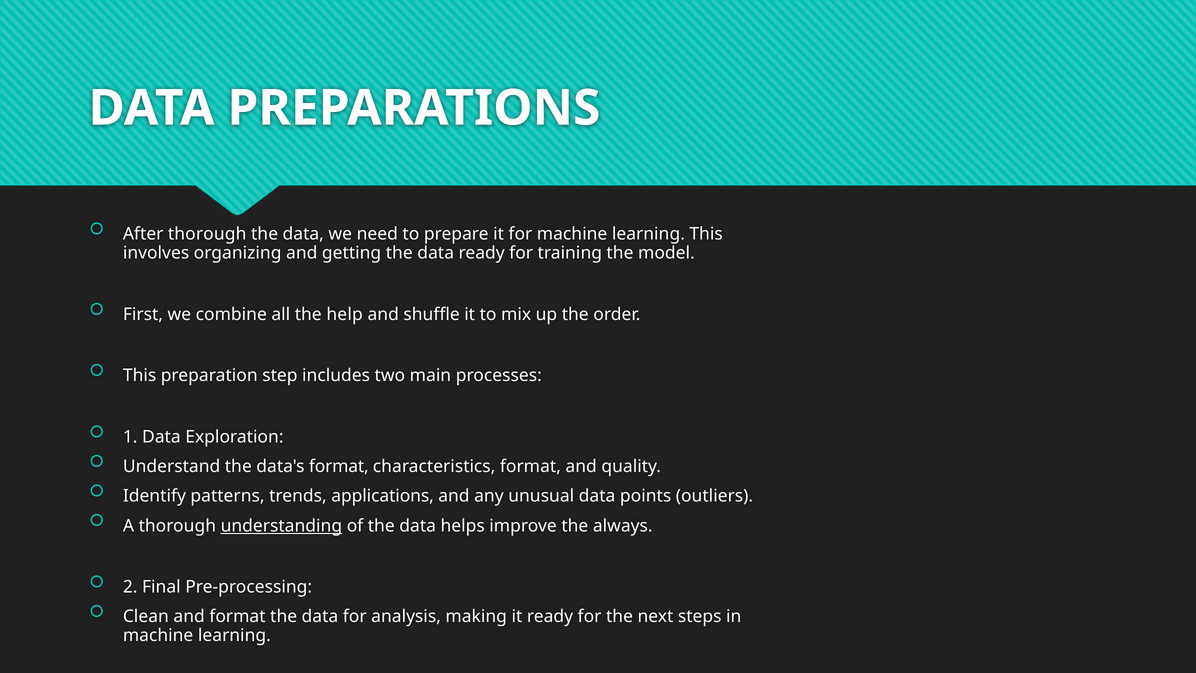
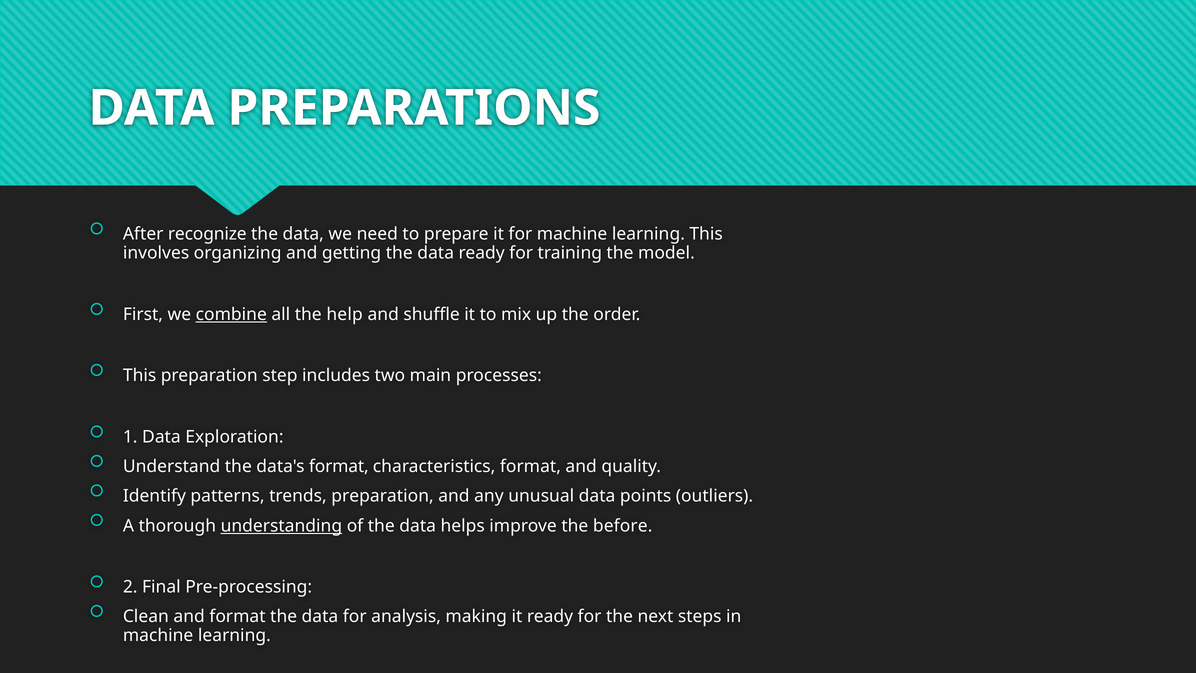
After thorough: thorough -> recognize (207, 234)
combine underline: none -> present (231, 314)
trends applications: applications -> preparation (383, 496)
always: always -> before (623, 526)
